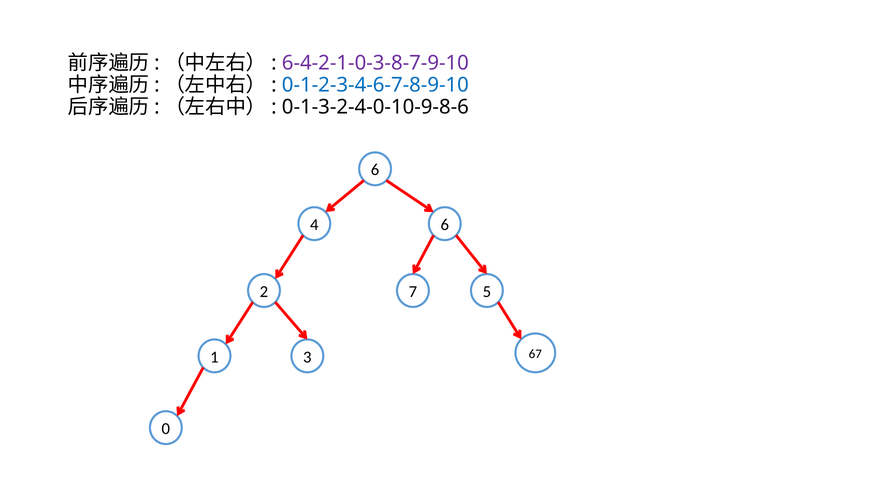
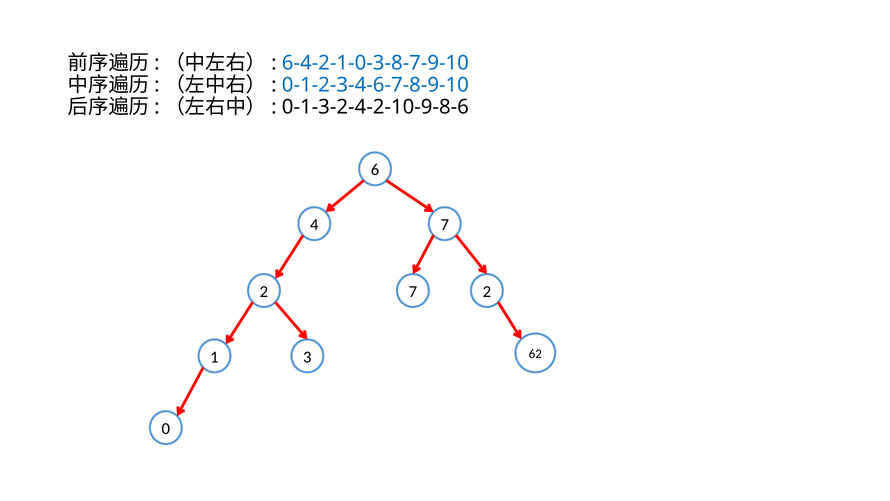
6-4-2-1-0-3-8-7-9-10 colour: purple -> blue (375, 63)
0-1-3-2-4-0-10-9-8-6: 0-1-3-2-4-0-10-9-8-6 -> 0-1-3-2-4-2-10-9-8-6 (375, 107)
4 6: 6 -> 7 (445, 225)
5: 5 -> 2 (487, 291)
67: 67 -> 62 (535, 354)
